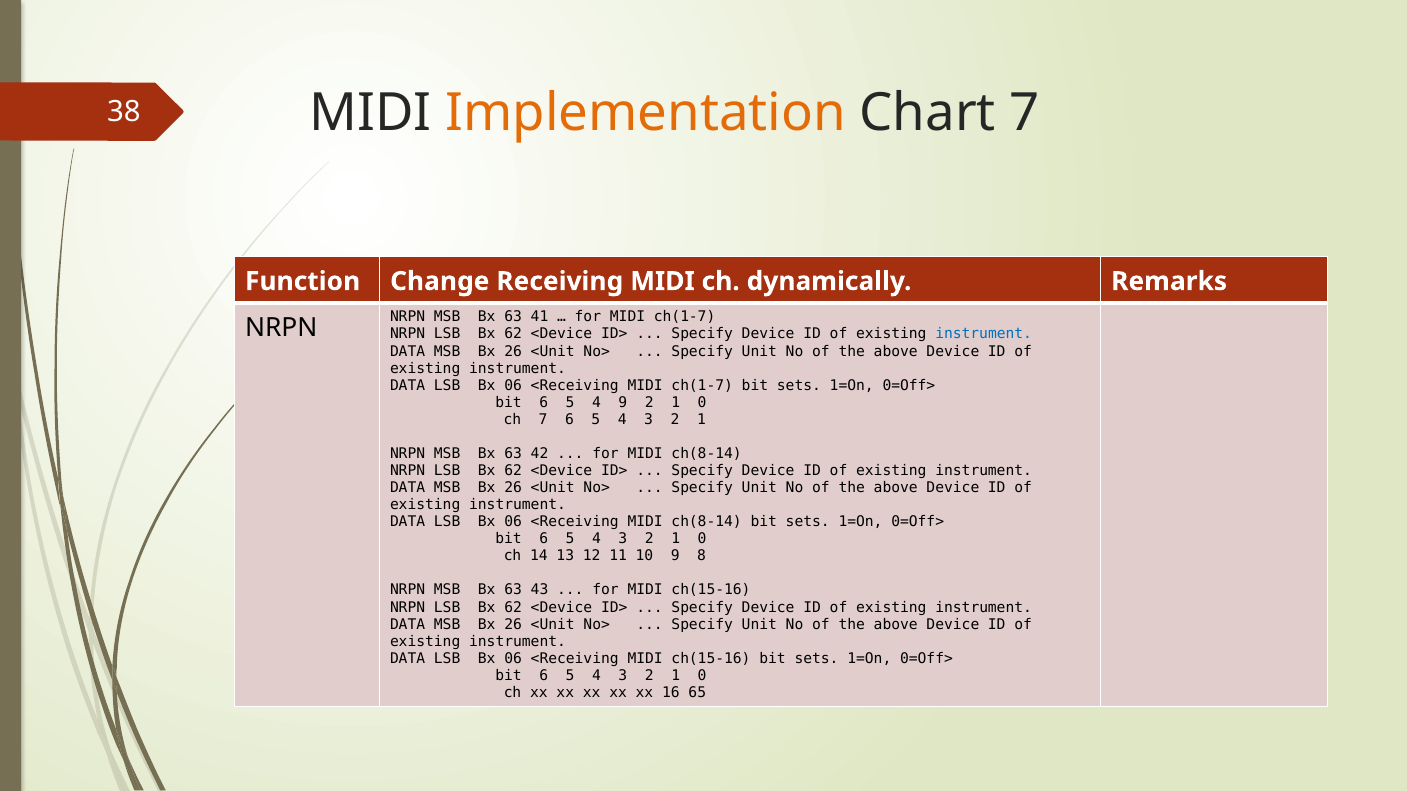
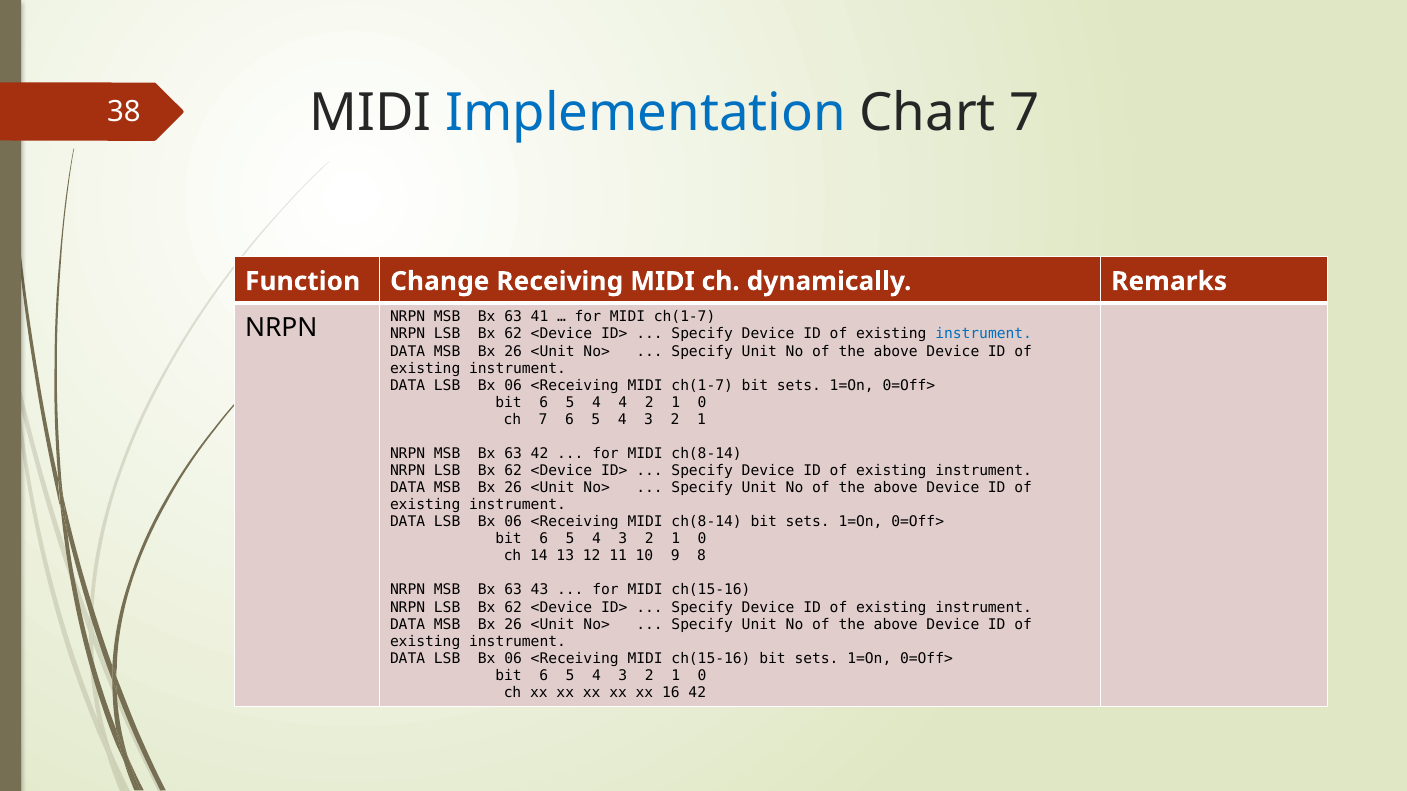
Implementation colour: orange -> blue (646, 113)
4 9: 9 -> 4 (623, 403)
16 65: 65 -> 42 (697, 693)
